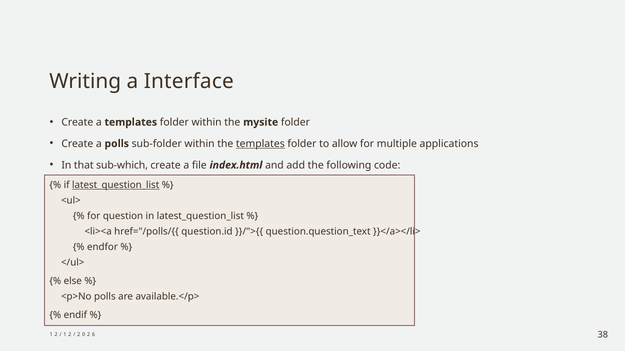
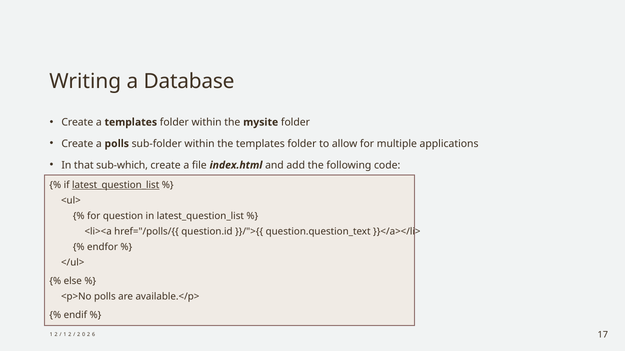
Interface: Interface -> Database (189, 82)
templates underline: present -> none (260, 144)
38: 38 -> 17 (603, 335)
